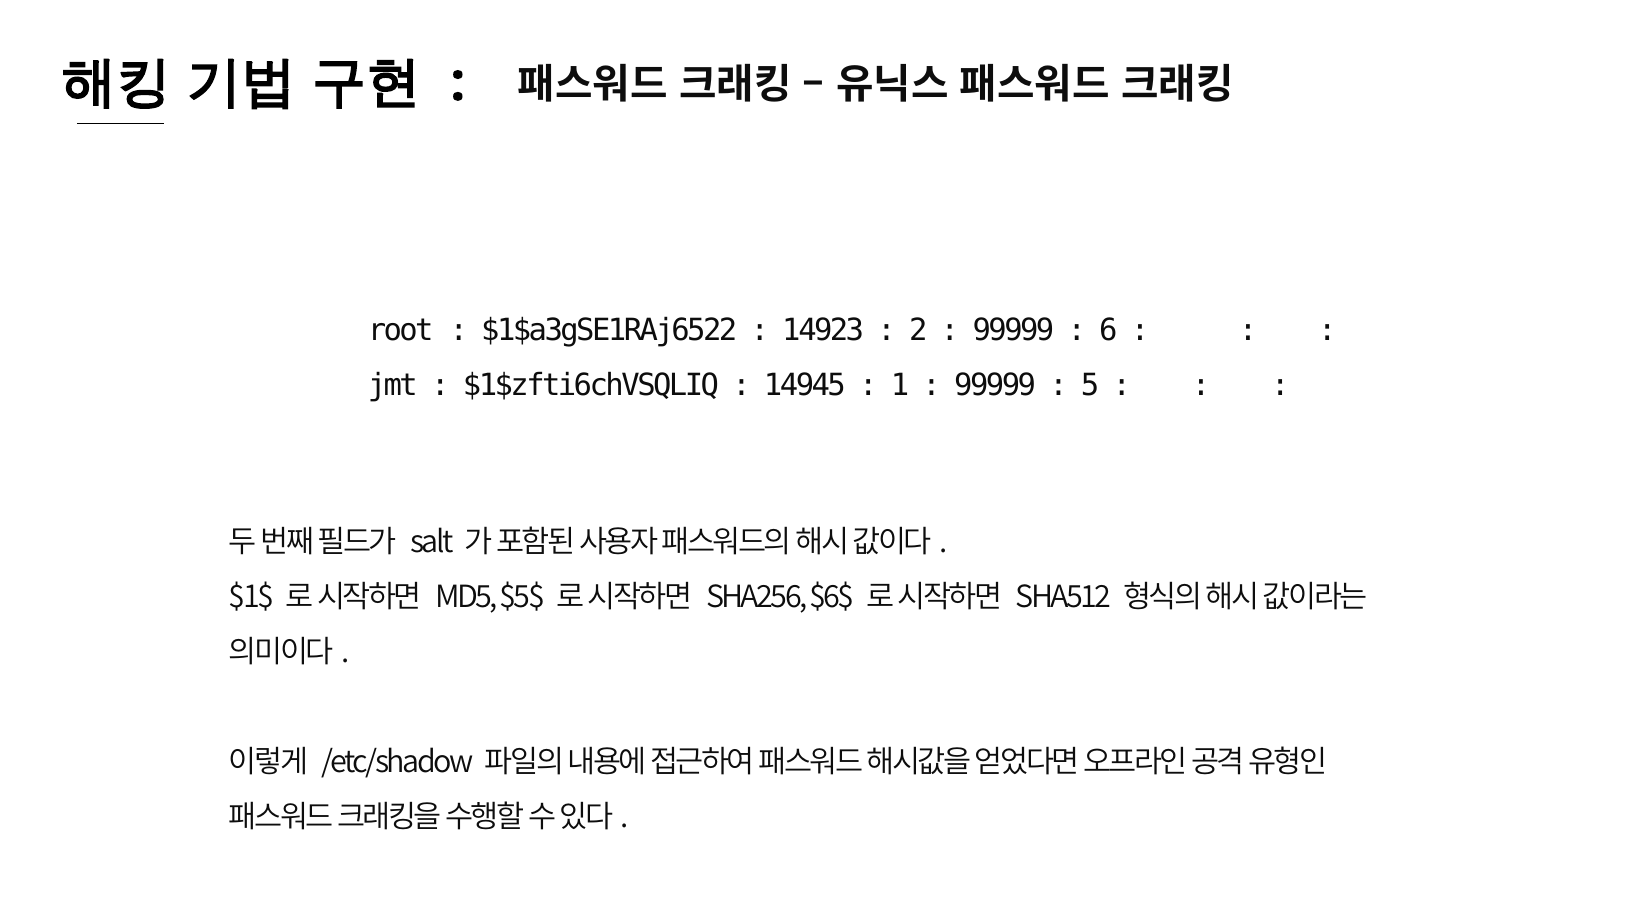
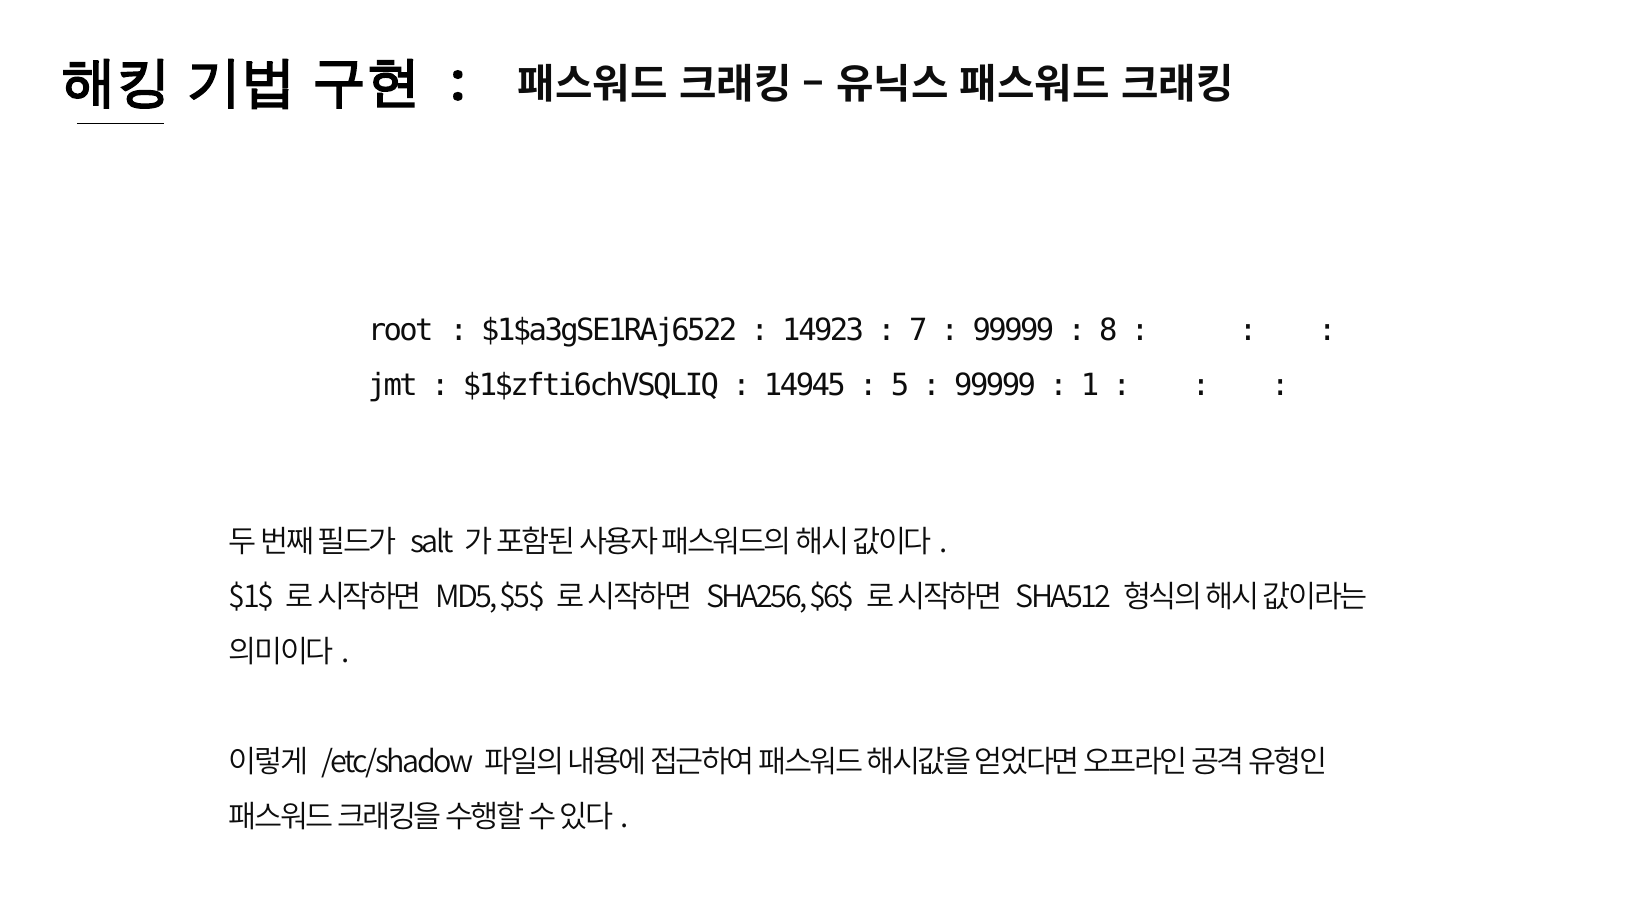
2: 2 -> 7 (918, 330)
6: 6 -> 8 (1108, 330)
1: 1 -> 5 (900, 385)
5: 5 -> 1 (1090, 385)
